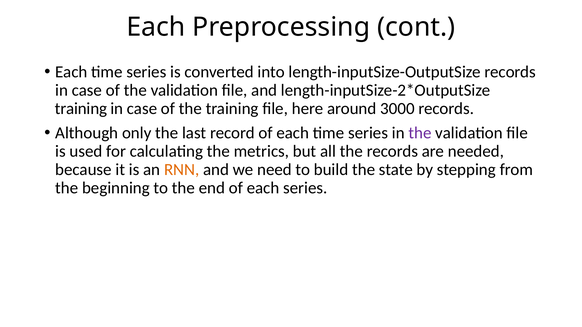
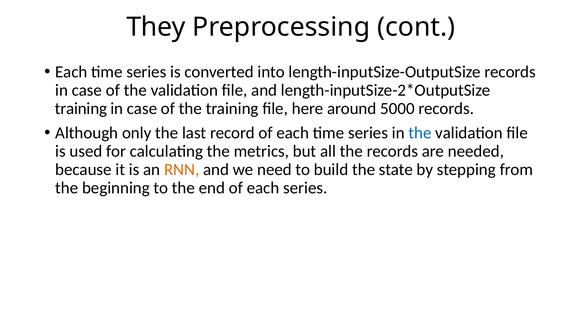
Each: Each -> They (156, 27)
3000: 3000 -> 5000 (397, 109)
the colour: purple -> blue (420, 133)
